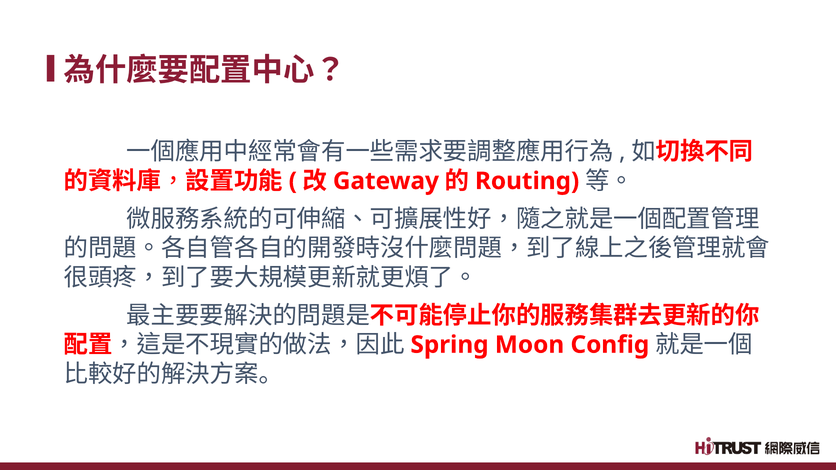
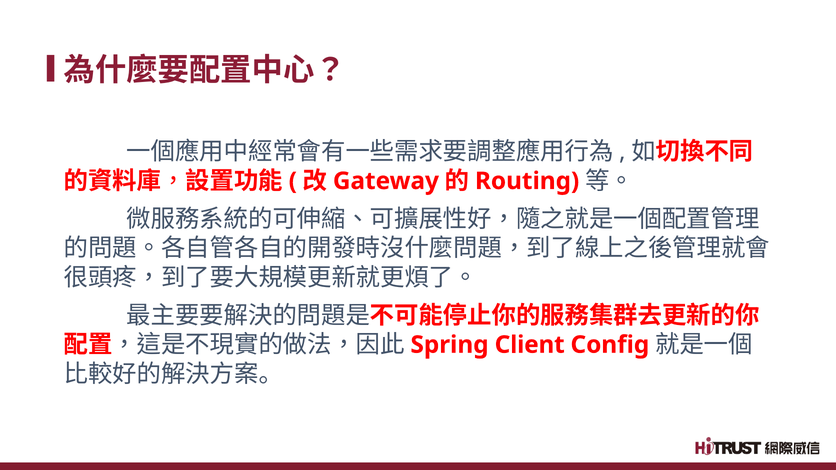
Moon: Moon -> Client (530, 345)
